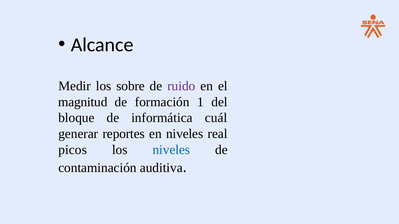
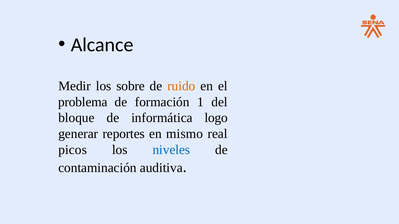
ruido colour: purple -> orange (181, 86)
magnitud: magnitud -> problema (83, 102)
cuál: cuál -> logo (216, 118)
en niveles: niveles -> mismo (185, 134)
